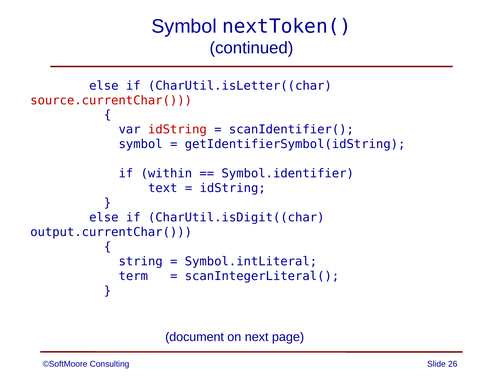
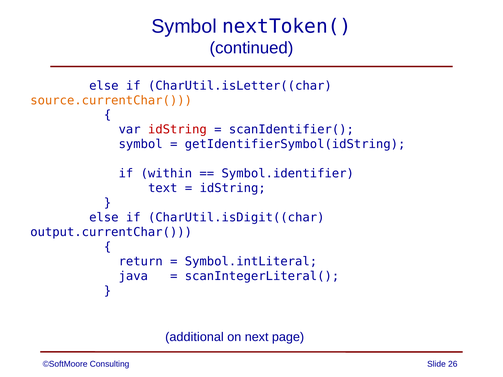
source.currentChar( colour: red -> orange (111, 100)
string: string -> return (141, 262)
term: term -> java (133, 276)
document: document -> additional (194, 337)
